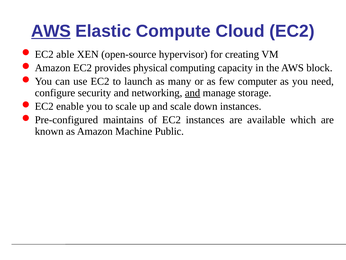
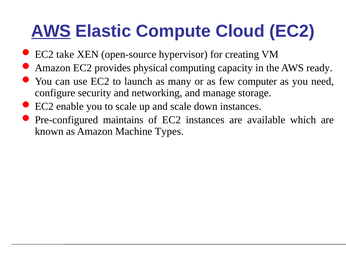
able: able -> take (65, 54)
block: block -> ready (319, 68)
and underline: present -> none (193, 93)
Public: Public -> Types (169, 131)
